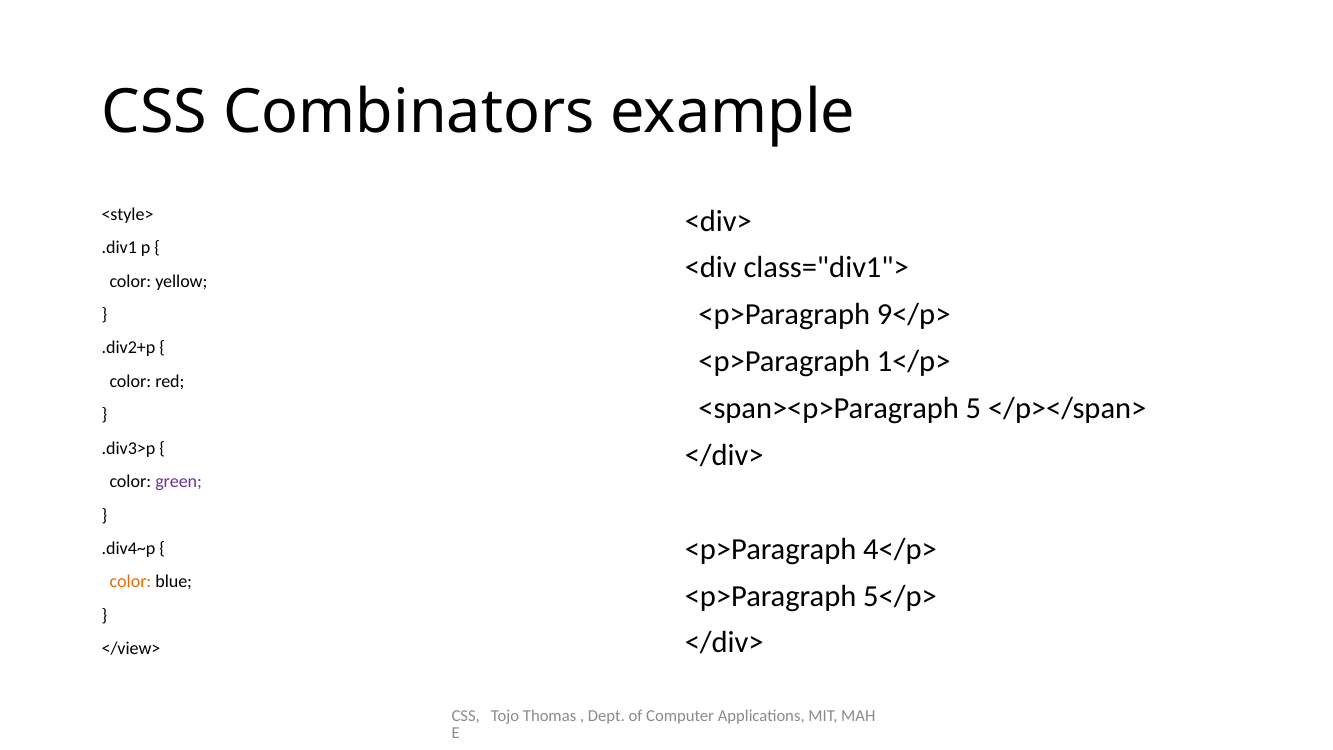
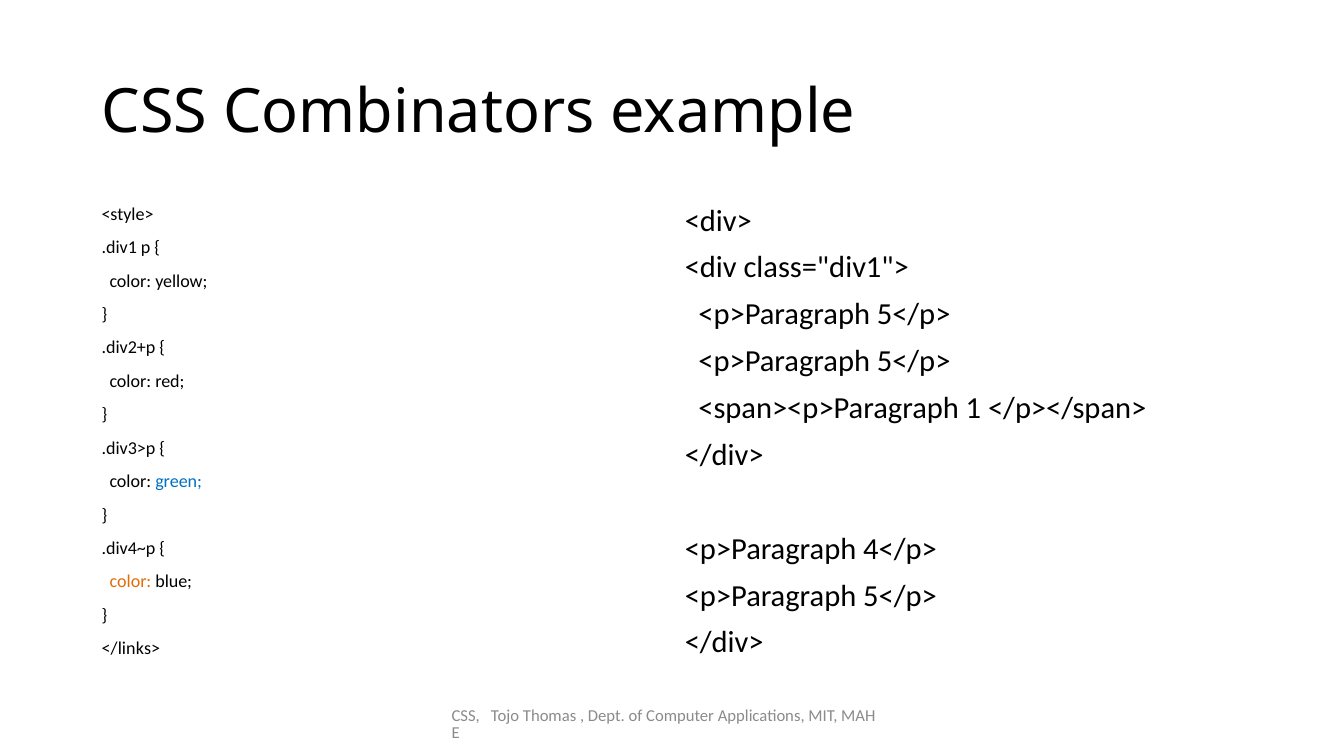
9</p>: 9</p> -> 5</p> (914, 315)
1</p>: 1</p> -> 5</p> (914, 362)
5: 5 -> 1 (973, 408)
green colour: purple -> blue (179, 482)
</view>: </view> -> </links> (131, 649)
